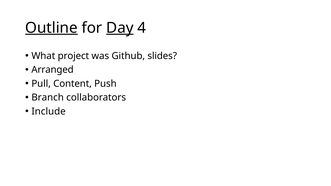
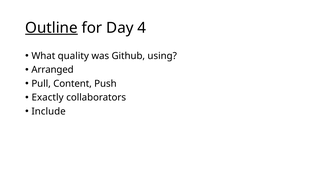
Day underline: present -> none (120, 28)
project: project -> quality (73, 56)
slides: slides -> using (162, 56)
Branch: Branch -> Exactly (48, 98)
